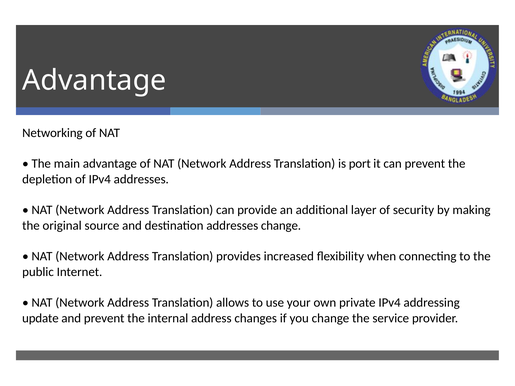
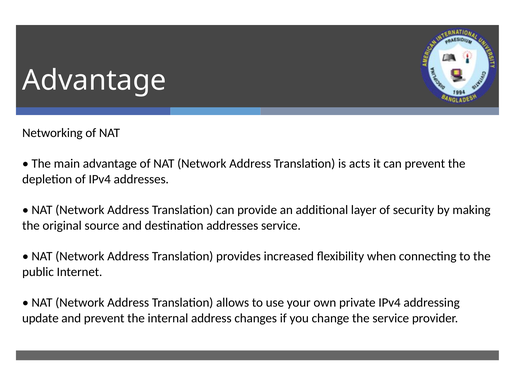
port: port -> acts (360, 164)
addresses change: change -> service (281, 226)
